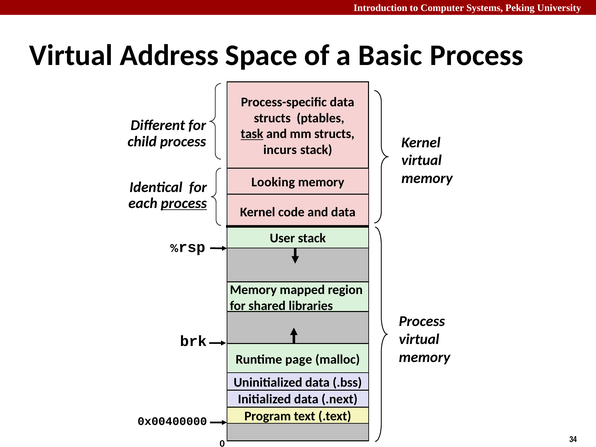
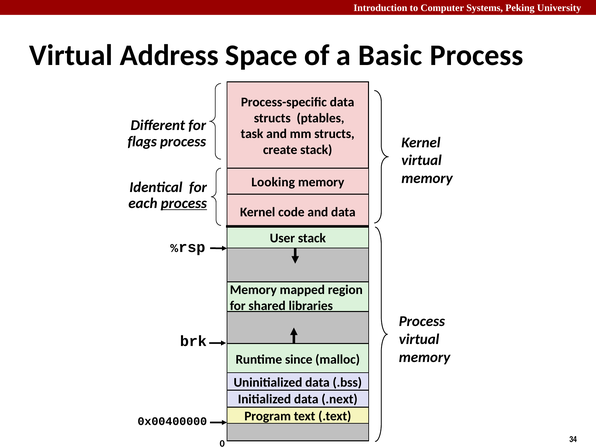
task underline: present -> none (252, 134)
child: child -> flags (142, 141)
incurs: incurs -> create (280, 150)
page: page -> since (299, 359)
